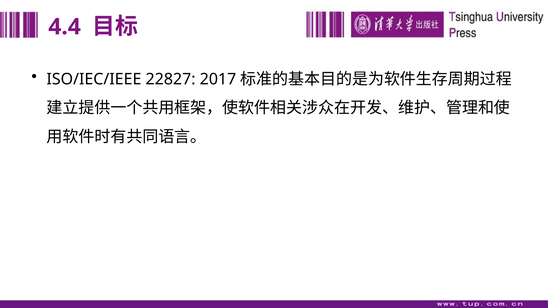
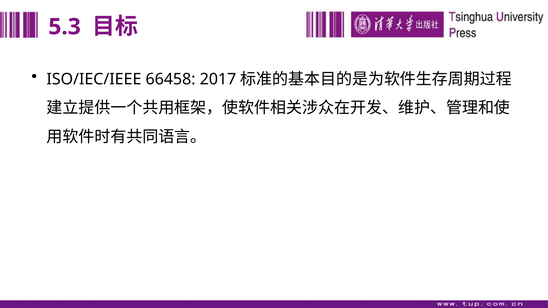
4.4: 4.4 -> 5.3 (65, 27)
22827: 22827 -> 66458 (171, 79)
